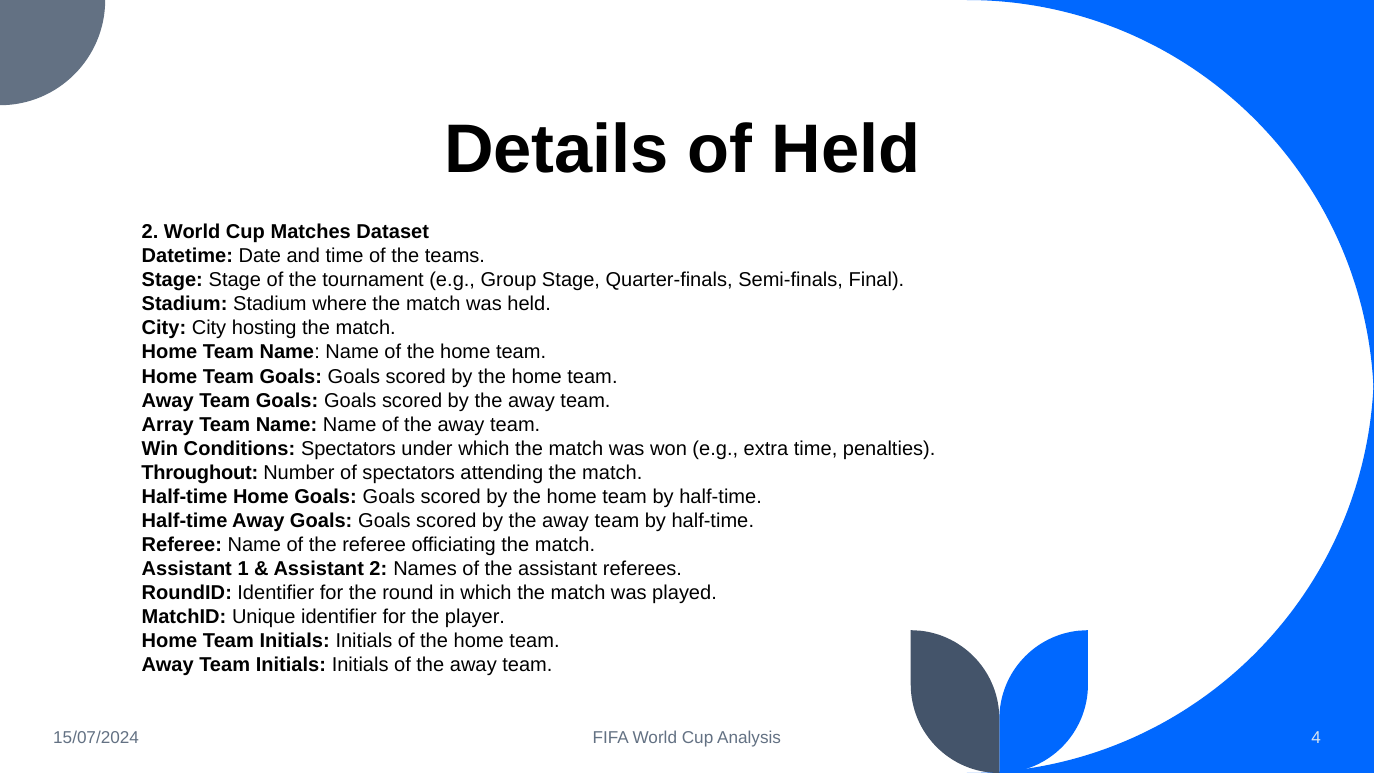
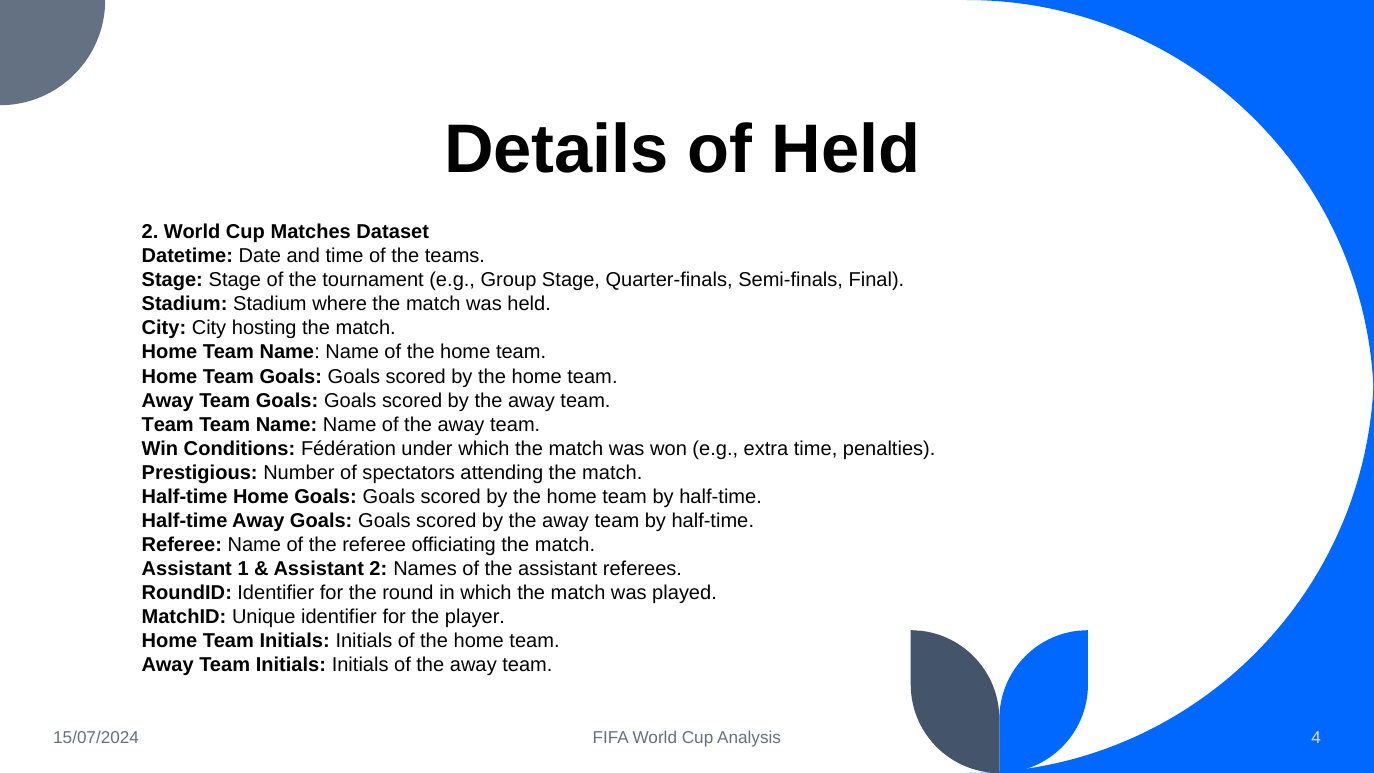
Array: Array -> Team (168, 424)
Conditions Spectators: Spectators -> Fédération (348, 449)
Throughout: Throughout -> Prestigious (200, 473)
